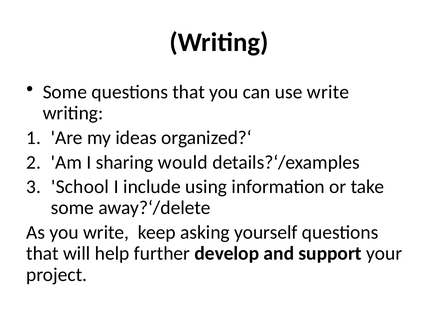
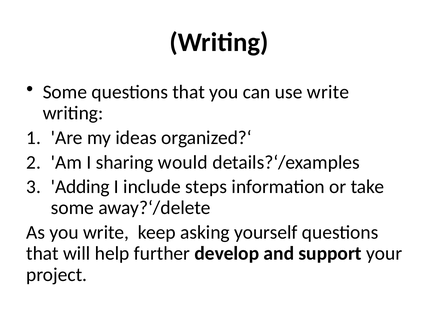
School: School -> Adding (80, 187)
using: using -> steps (206, 187)
